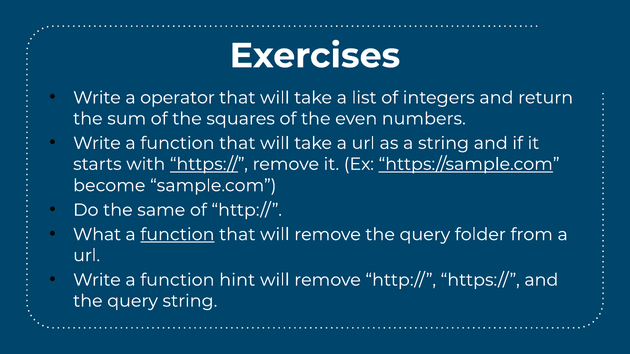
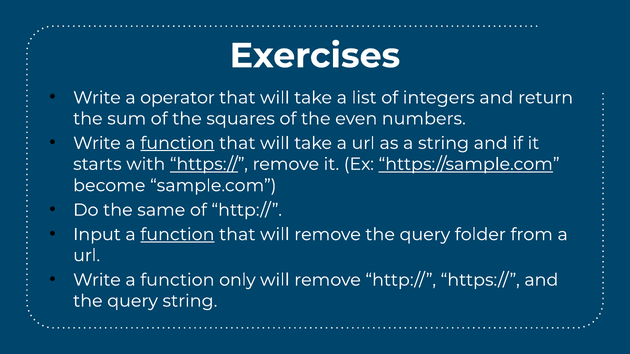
function underline: none -> present (177, 143)
What: What -> Input (97, 235)
hint: hint -> only (237, 280)
